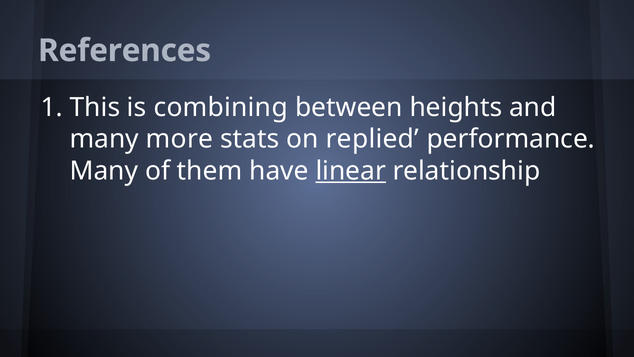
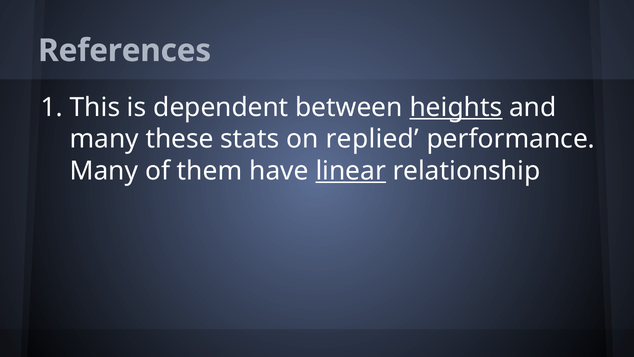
combining: combining -> dependent (221, 107)
heights underline: none -> present (456, 107)
more: more -> these (180, 139)
